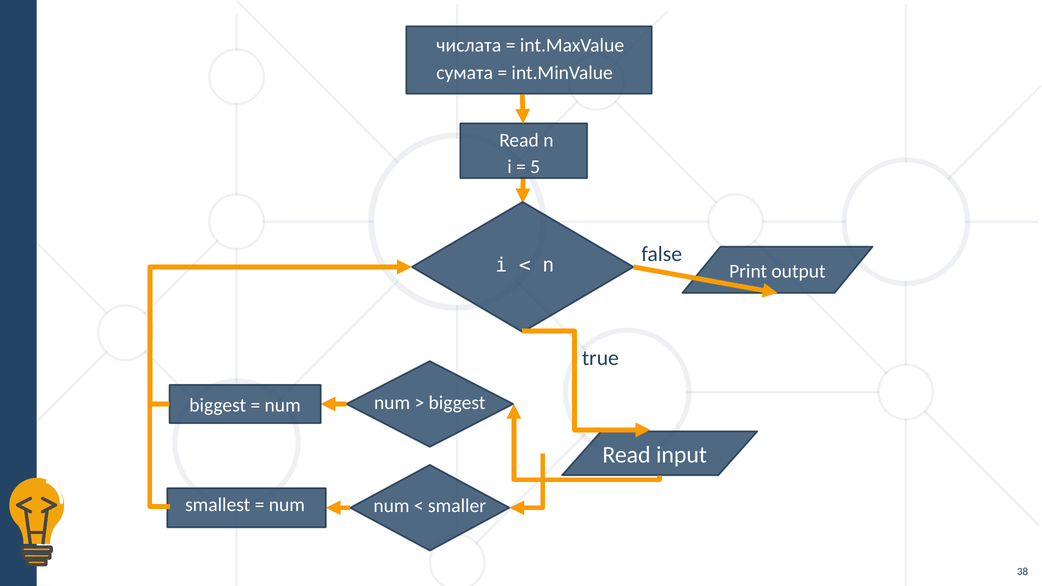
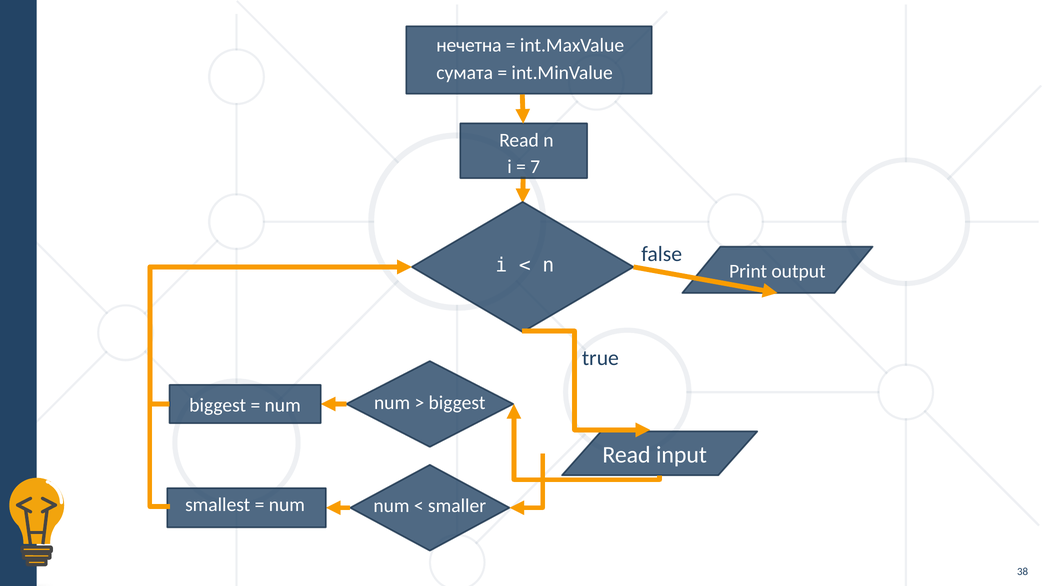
числата: числата -> нечетна (469, 46)
5: 5 -> 7 (535, 167)
